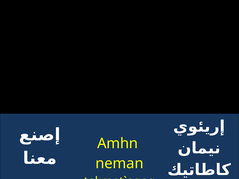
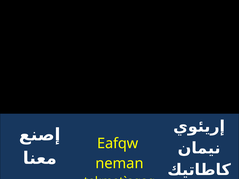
Amhn: Amhn -> Eafqw (118, 144)
